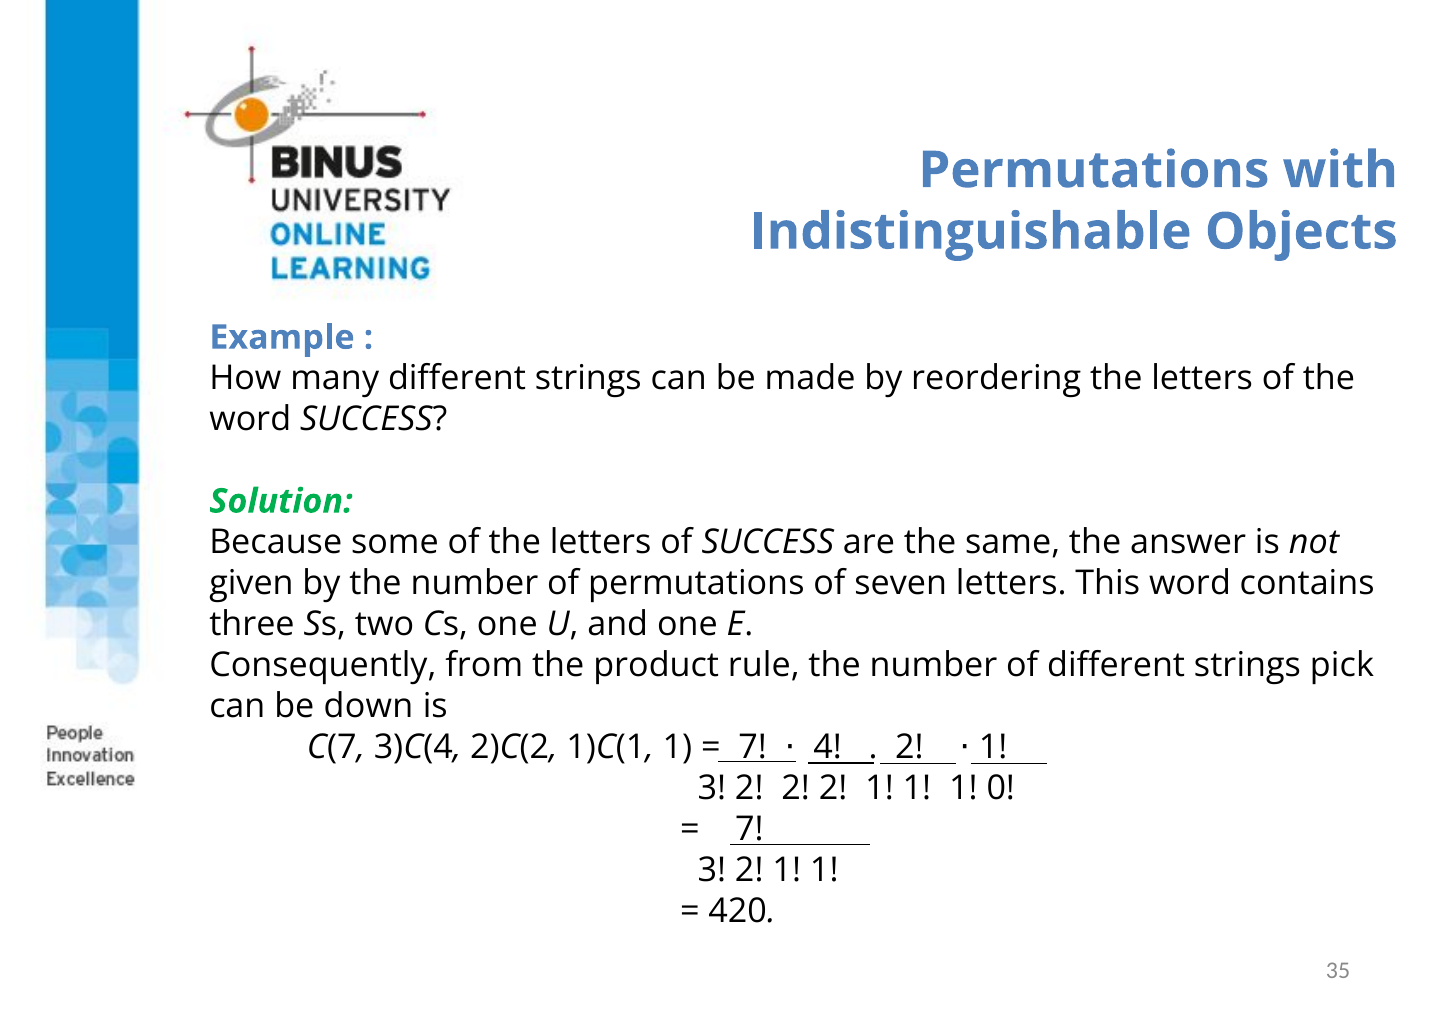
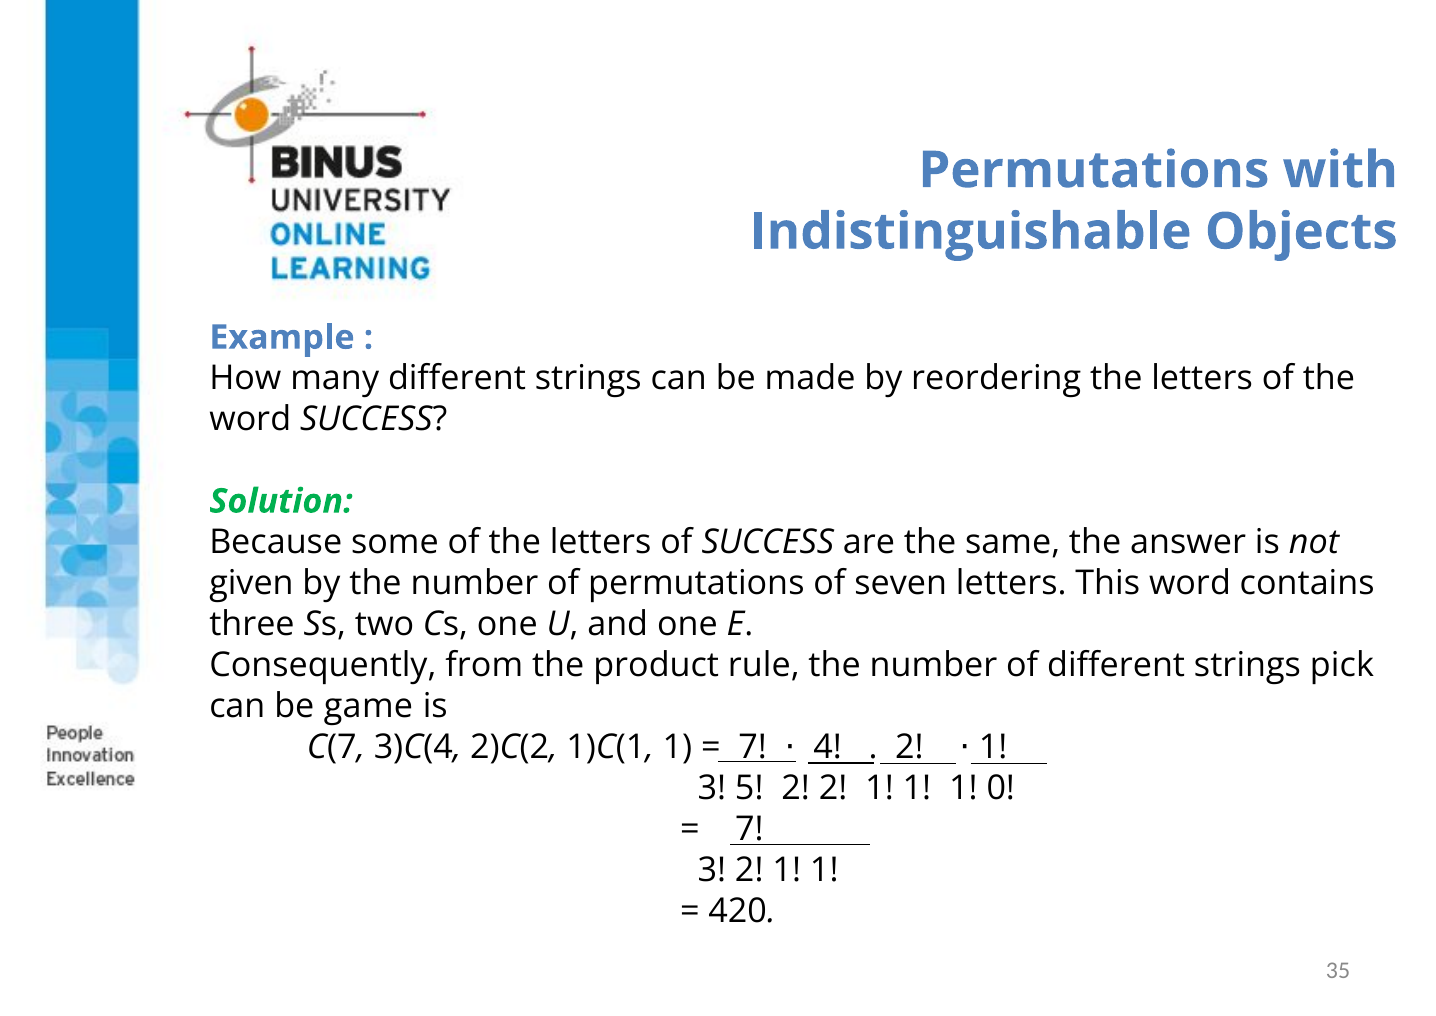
down: down -> game (368, 706)
2: 2 -> 5 (749, 788)
